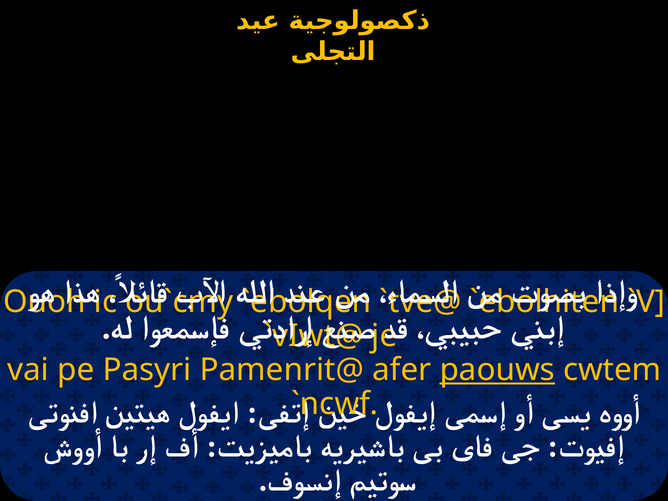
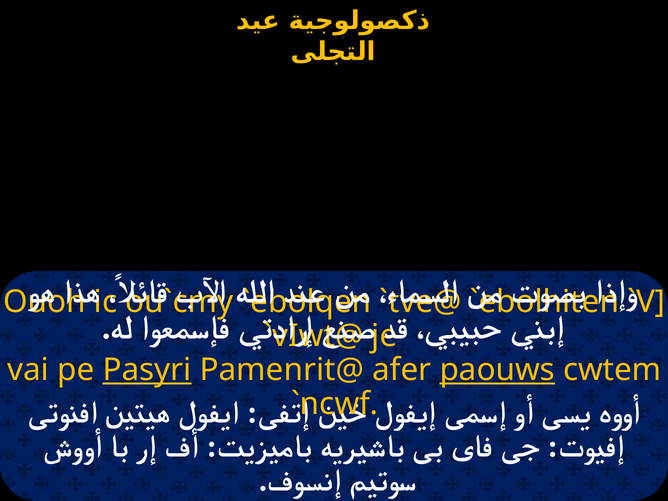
Pasyri underline: none -> present (147, 370)
